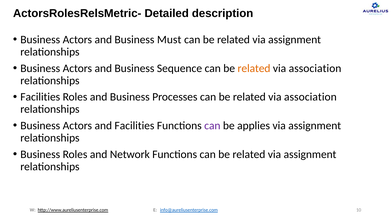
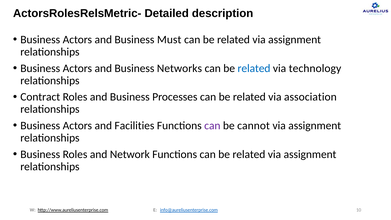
Sequence: Sequence -> Networks (179, 68)
related colour: orange -> blue (254, 68)
association: association -> technology (315, 68)
Facilities: Facilities -> Contract (40, 97)
applies: applies -> cannot (254, 126)
